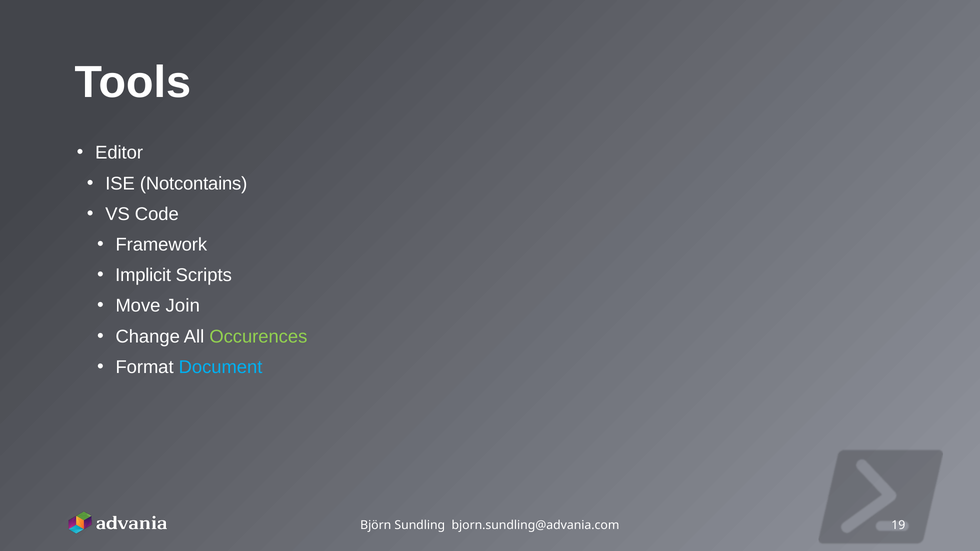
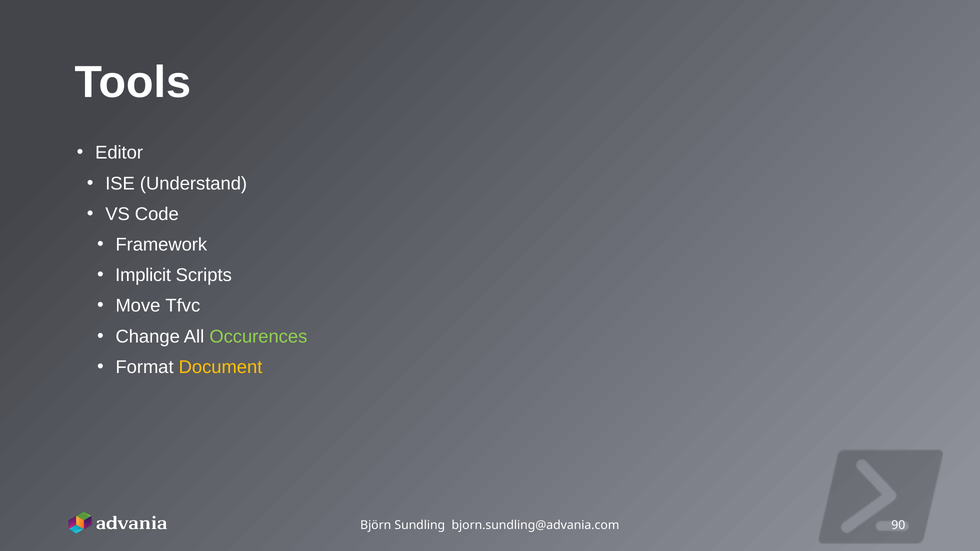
Notcontains: Notcontains -> Understand (194, 184)
Join: Join -> Tfvc (183, 306)
Document colour: light blue -> yellow (221, 367)
19: 19 -> 90 (898, 525)
